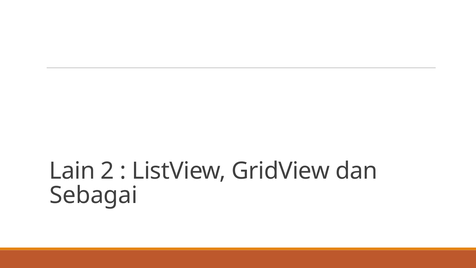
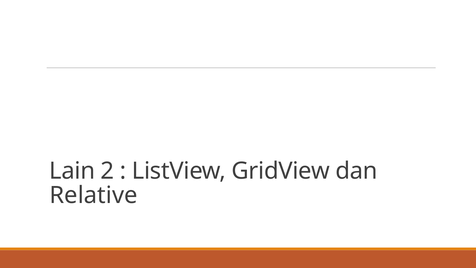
Sebagai: Sebagai -> Relative (93, 195)
